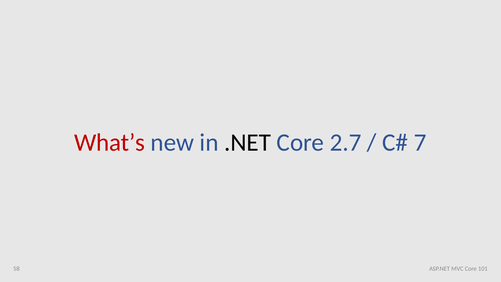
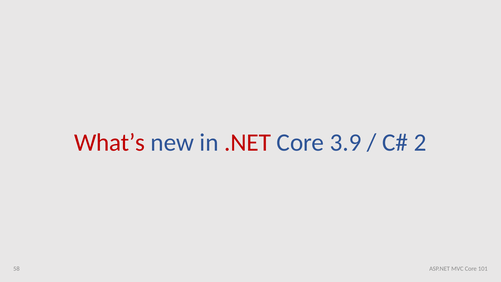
.NET colour: black -> red (248, 142)
2.7: 2.7 -> 3.9 (346, 142)
7: 7 -> 2 (420, 142)
